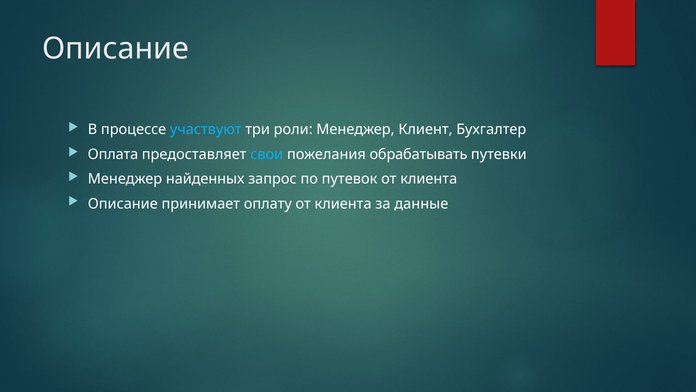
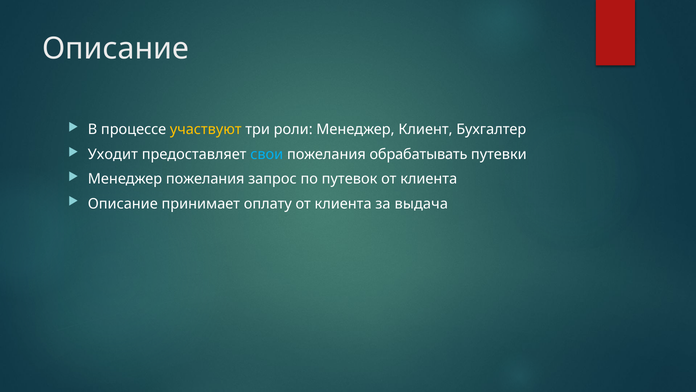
участвуют colour: light blue -> yellow (206, 130)
Оплата: Оплата -> Уходит (113, 154)
Менеджер найденных: найденных -> пожелания (205, 179)
данные: данные -> выдача (421, 204)
